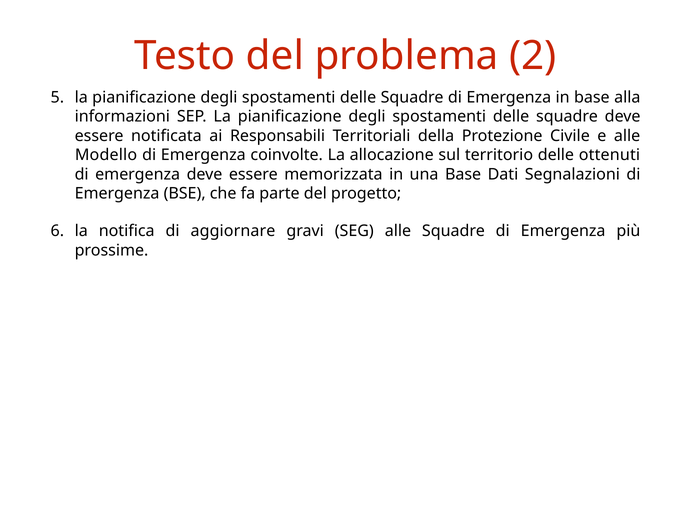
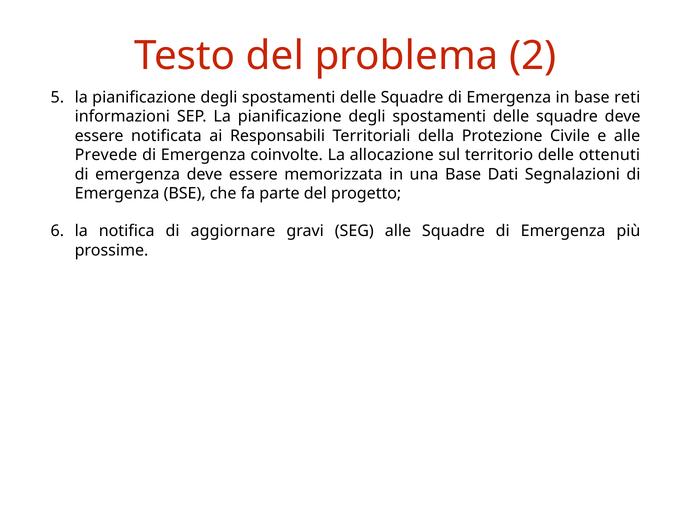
alla: alla -> reti (627, 97)
Modello: Modello -> Prevede (106, 155)
